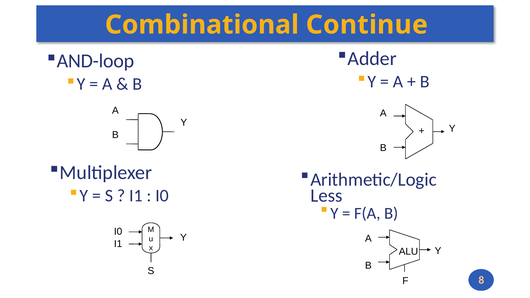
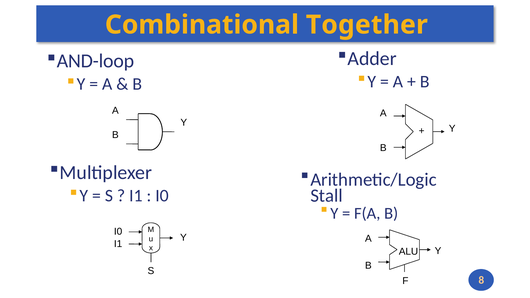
Continue: Continue -> Together (367, 25)
Less: Less -> Stall (327, 196)
